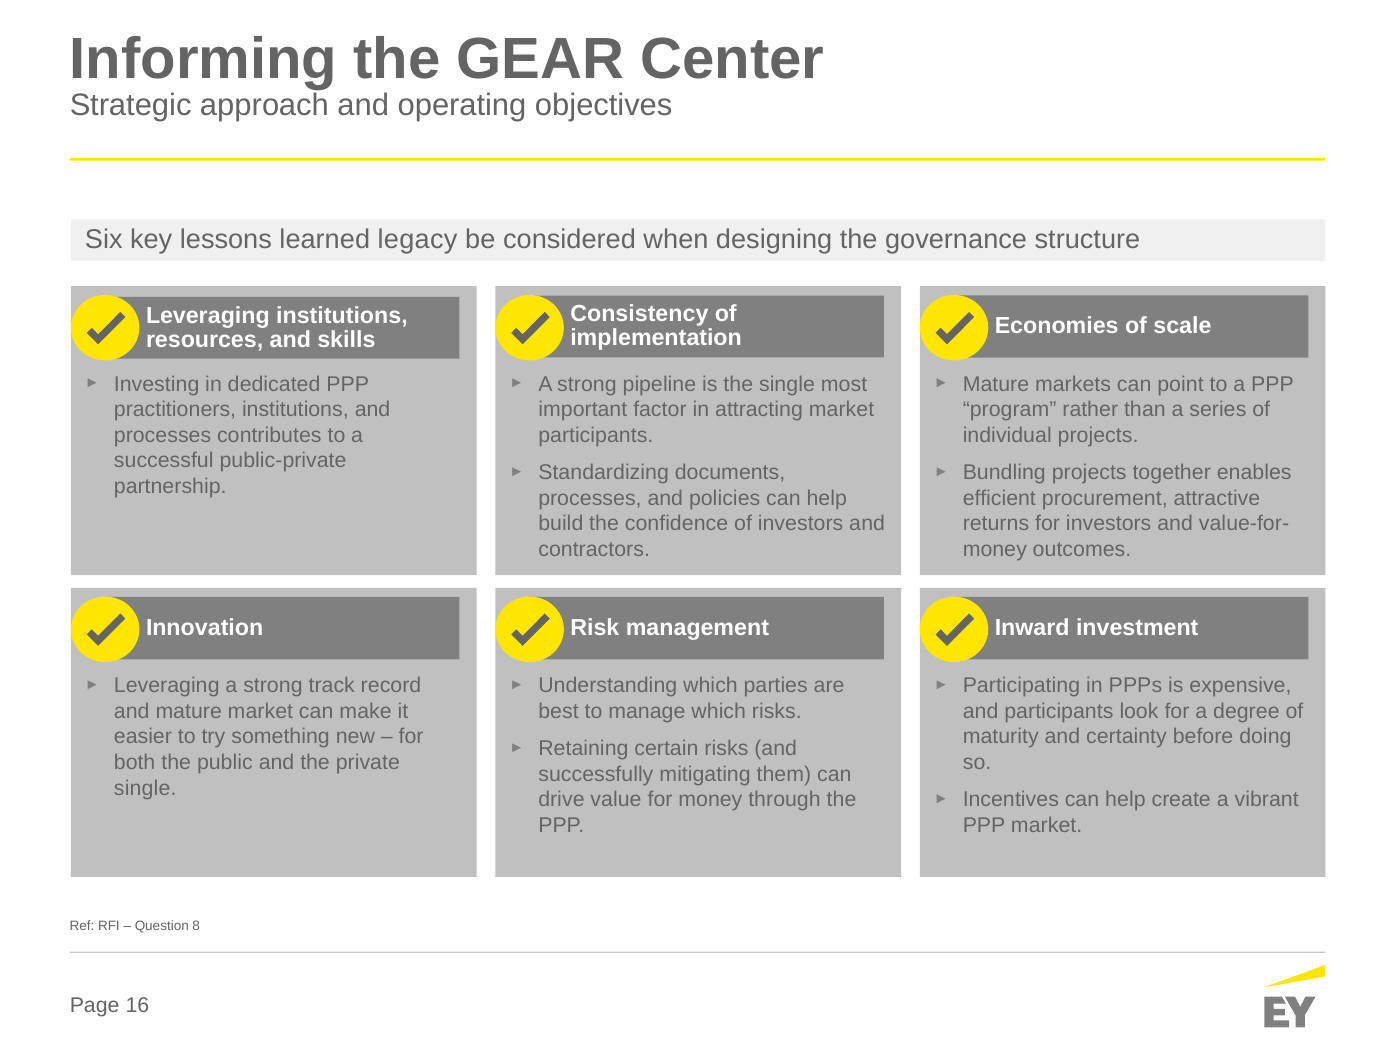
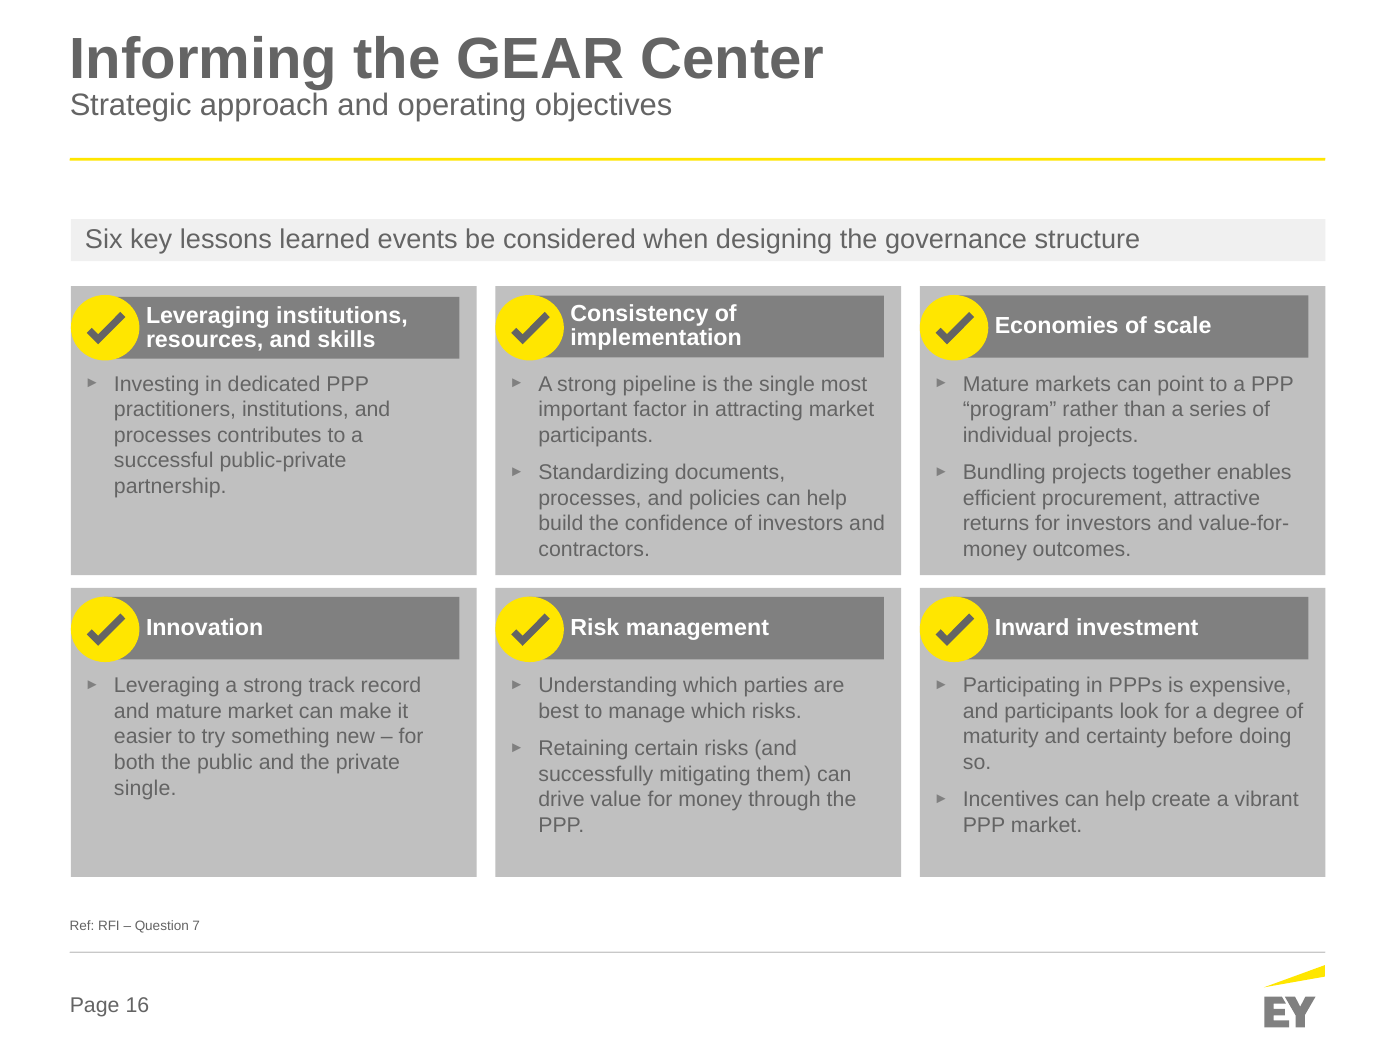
legacy: legacy -> events (418, 240)
8: 8 -> 7 (196, 927)
